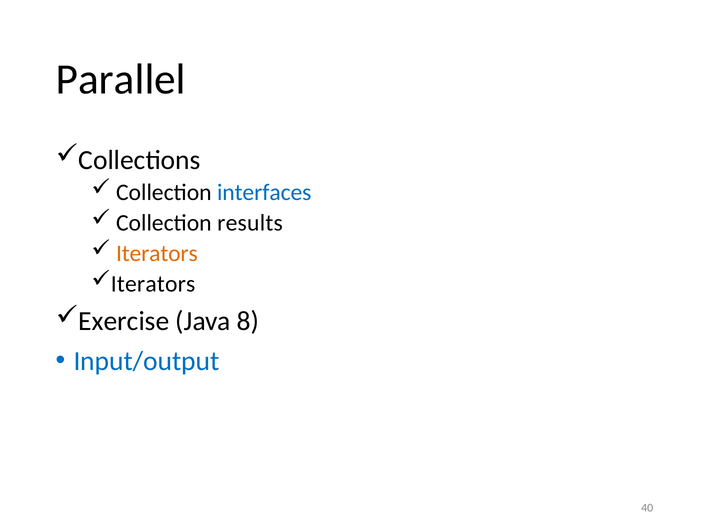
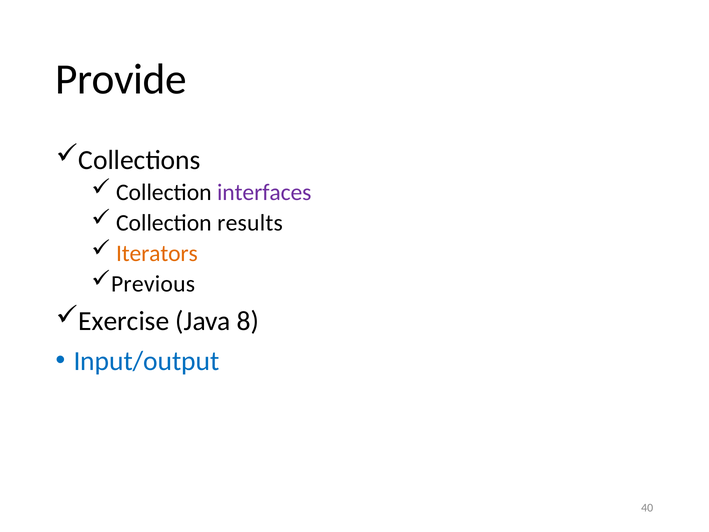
Parallel: Parallel -> Provide (121, 79)
interfaces colour: blue -> purple (264, 192)
Iterators: Iterators -> Previous (153, 284)
